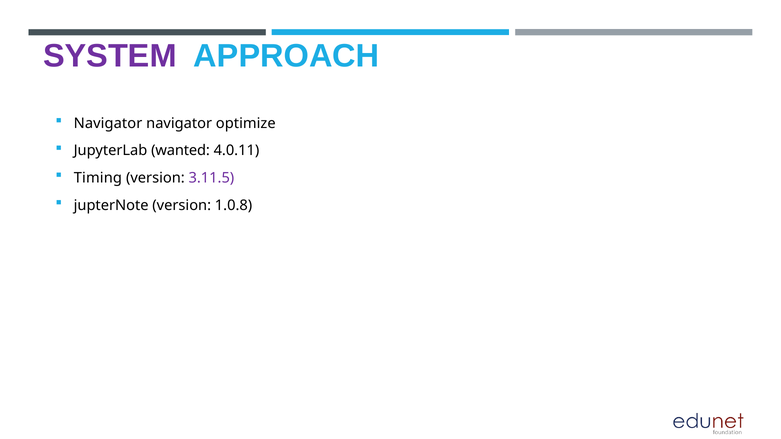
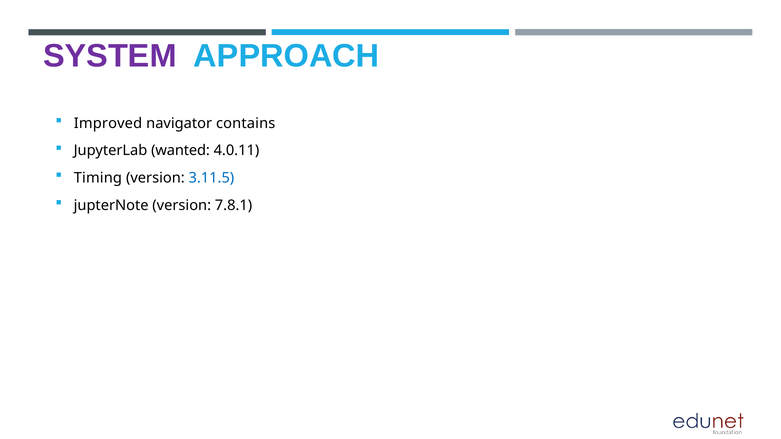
Navigator: Navigator -> Improved (108, 123)
optimize: optimize -> contains (246, 123)
3.11.5 colour: purple -> blue (211, 178)
1.0.8: 1.0.8 -> 7.8.1 (234, 205)
